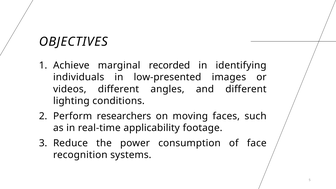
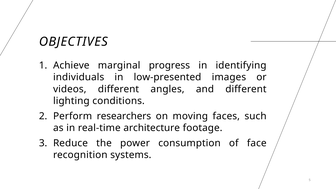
recorded: recorded -> progress (169, 65)
applicability: applicability -> architecture (152, 128)
